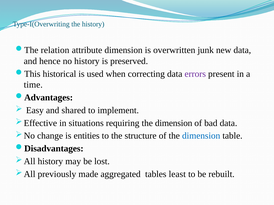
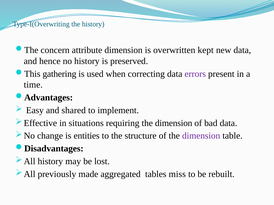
relation: relation -> concern (55, 50)
junk: junk -> kept (206, 50)
historical: historical -> gathering (59, 74)
dimension colour: blue -> purple (201, 136)
least: least -> miss (177, 174)
